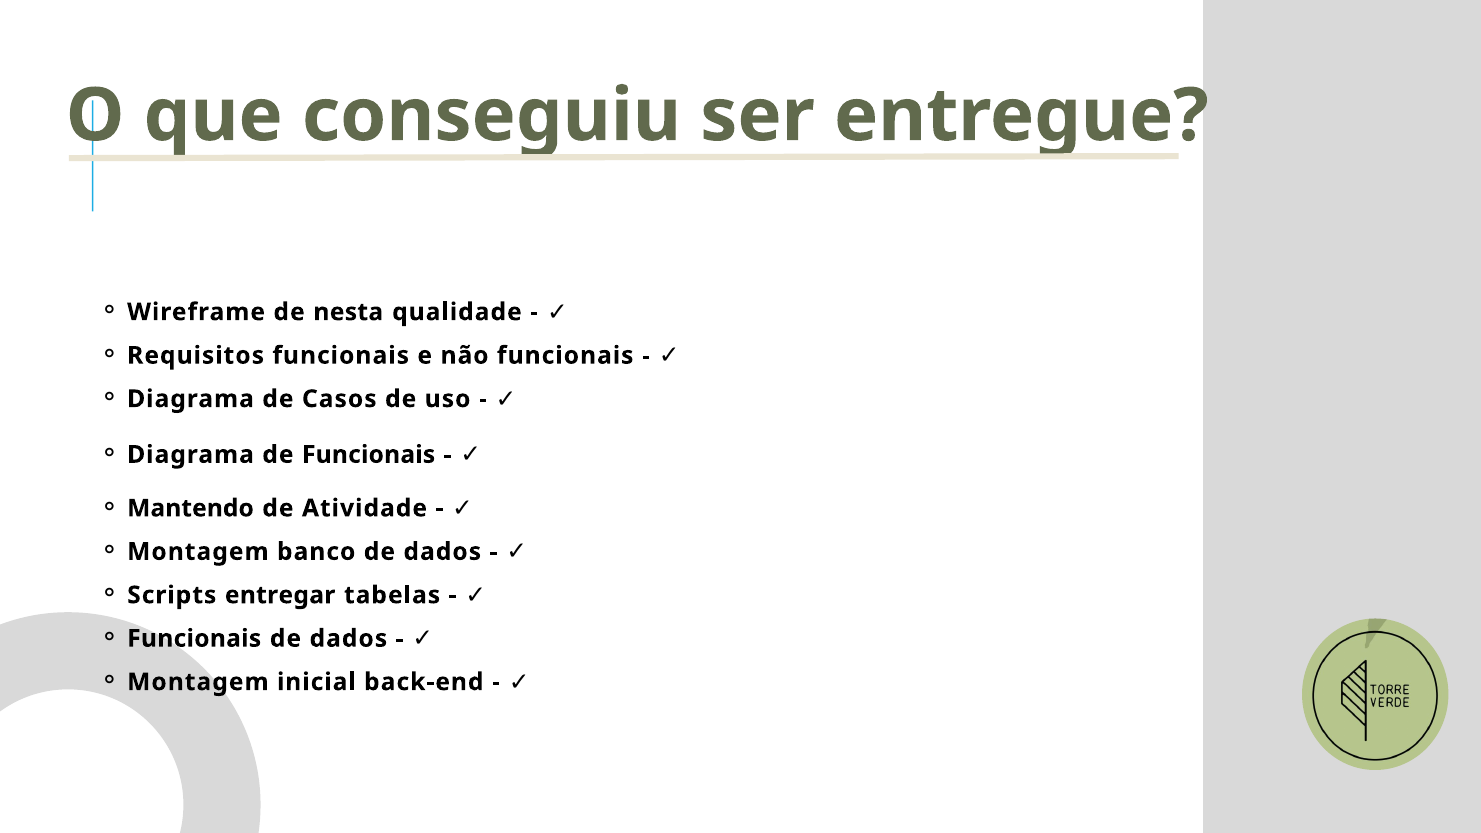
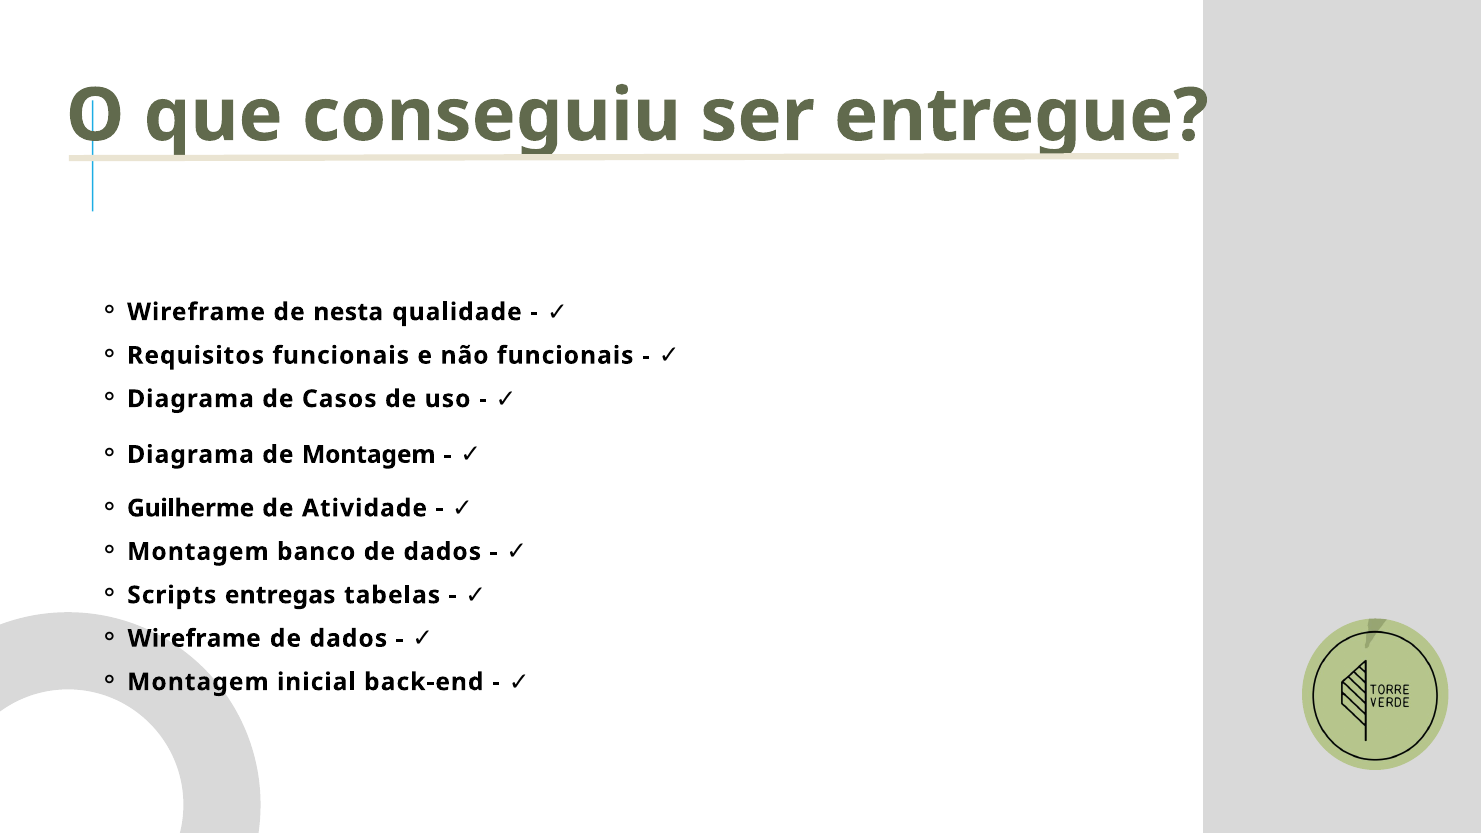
de Funcionais: Funcionais -> Montagem (369, 455)
Mantendo: Mantendo -> Guilherme (191, 508)
entregar: entregar -> entregas (280, 595)
Funcionais: Funcionais -> Wireframe (194, 639)
